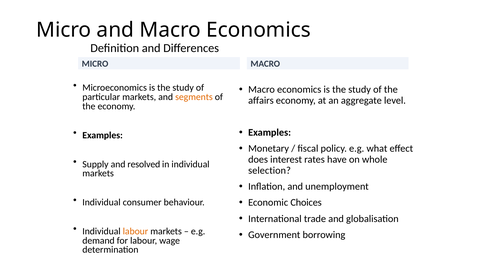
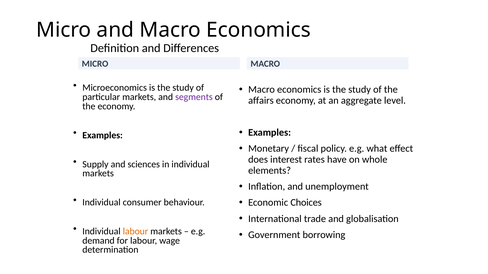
segments colour: orange -> purple (194, 97)
resolved: resolved -> sciences (144, 164)
selection: selection -> elements (270, 171)
